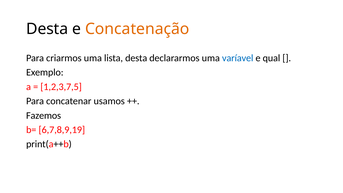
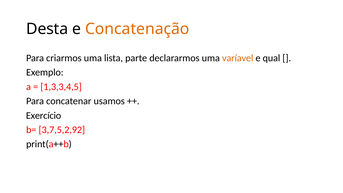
lista desta: desta -> parte (136, 58)
varíavel colour: blue -> orange (238, 58)
1,2,3,7,5: 1,2,3,7,5 -> 1,3,3,4,5 (61, 87)
Fazemos: Fazemos -> Exercício (44, 115)
6,7,8,9,19: 6,7,8,9,19 -> 3,7,5,2,92 (62, 130)
